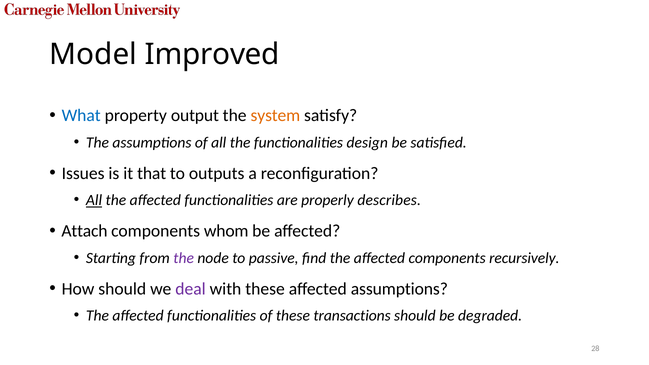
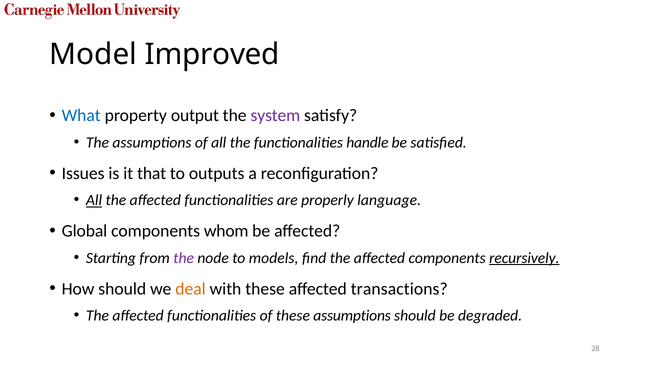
system colour: orange -> purple (275, 116)
design: design -> handle (367, 142)
describes: describes -> language (389, 200)
Attach: Attach -> Global (84, 231)
passive: passive -> models (274, 258)
recursively underline: none -> present (524, 258)
deal colour: purple -> orange (190, 289)
affected assumptions: assumptions -> transactions (399, 289)
these transactions: transactions -> assumptions (352, 316)
